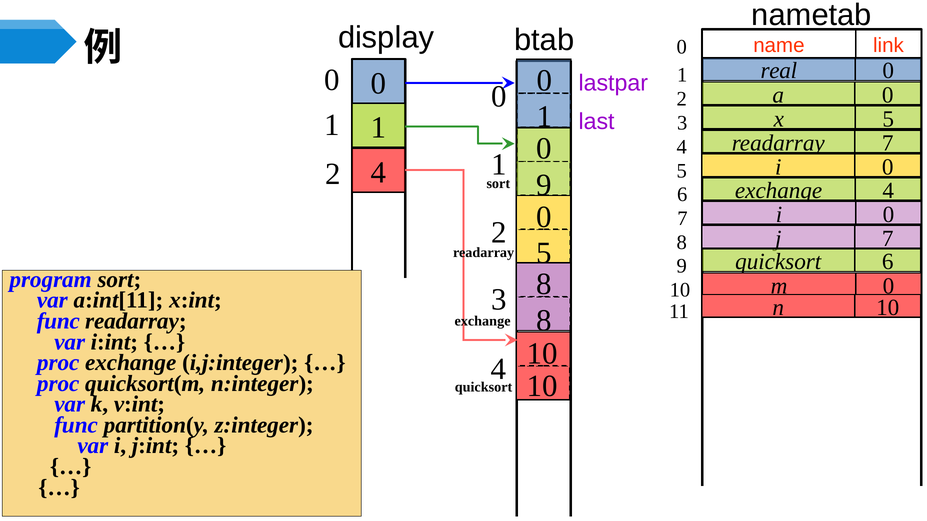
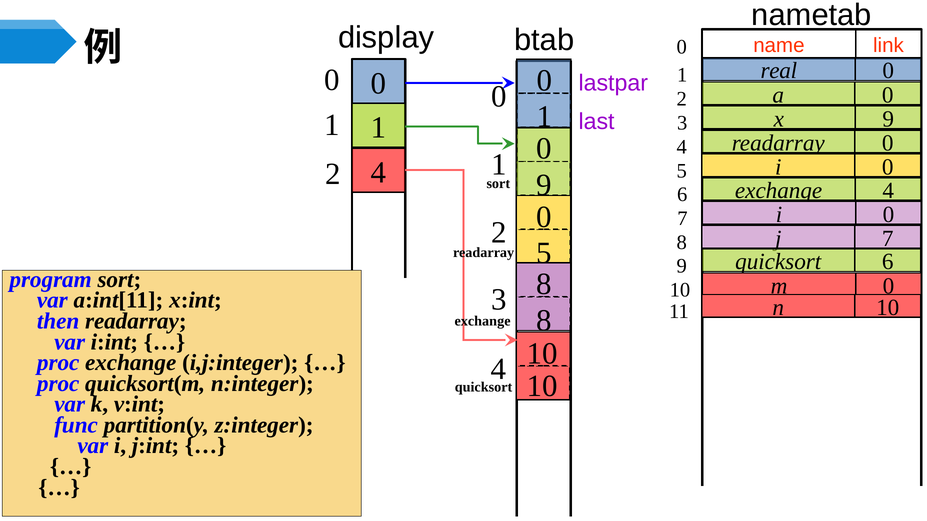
3 5: 5 -> 9 (888, 119)
7: 7 -> 0 (888, 143)
func: func -> then (58, 321)
